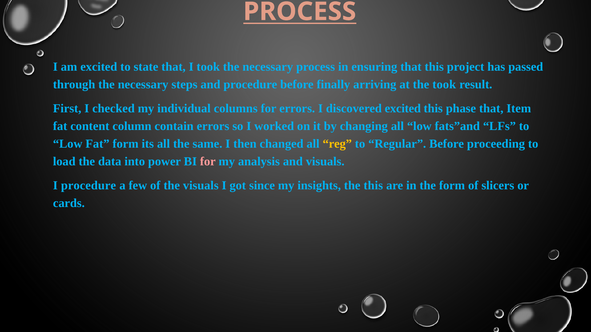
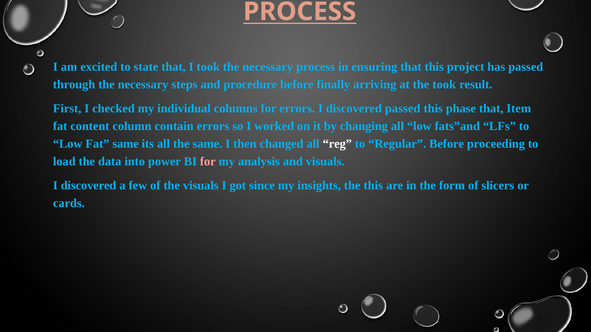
discovered excited: excited -> passed (403, 108)
Fat form: form -> same (126, 144)
reg colour: yellow -> white (337, 144)
procedure: procedure -> discovered (89, 186)
